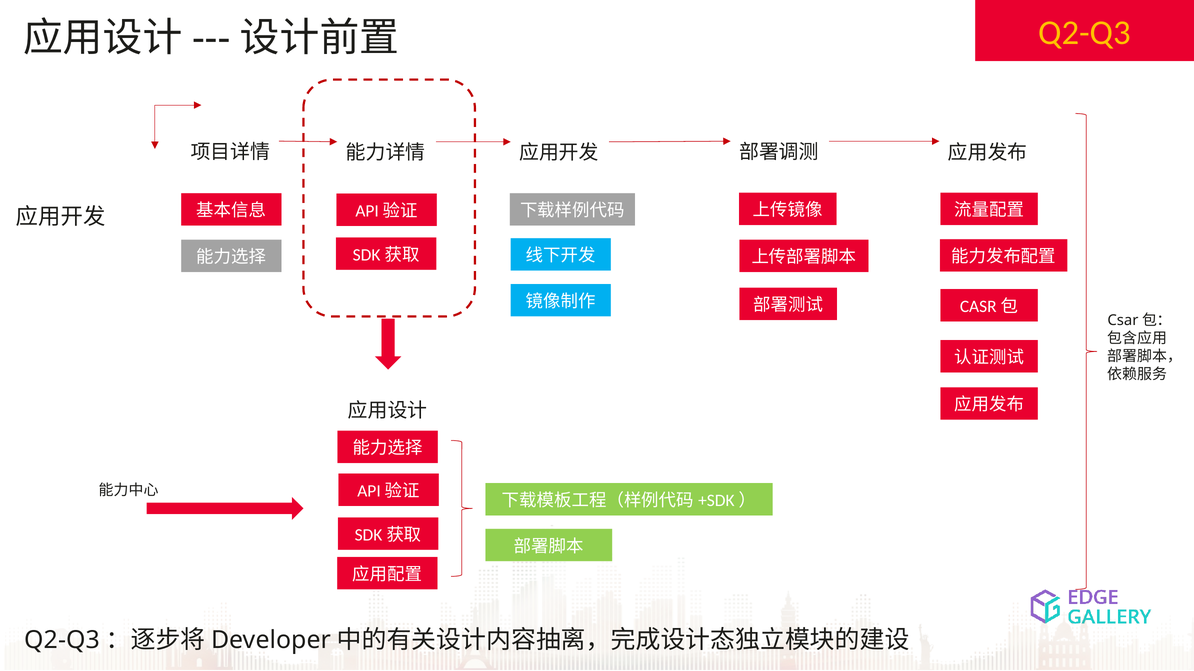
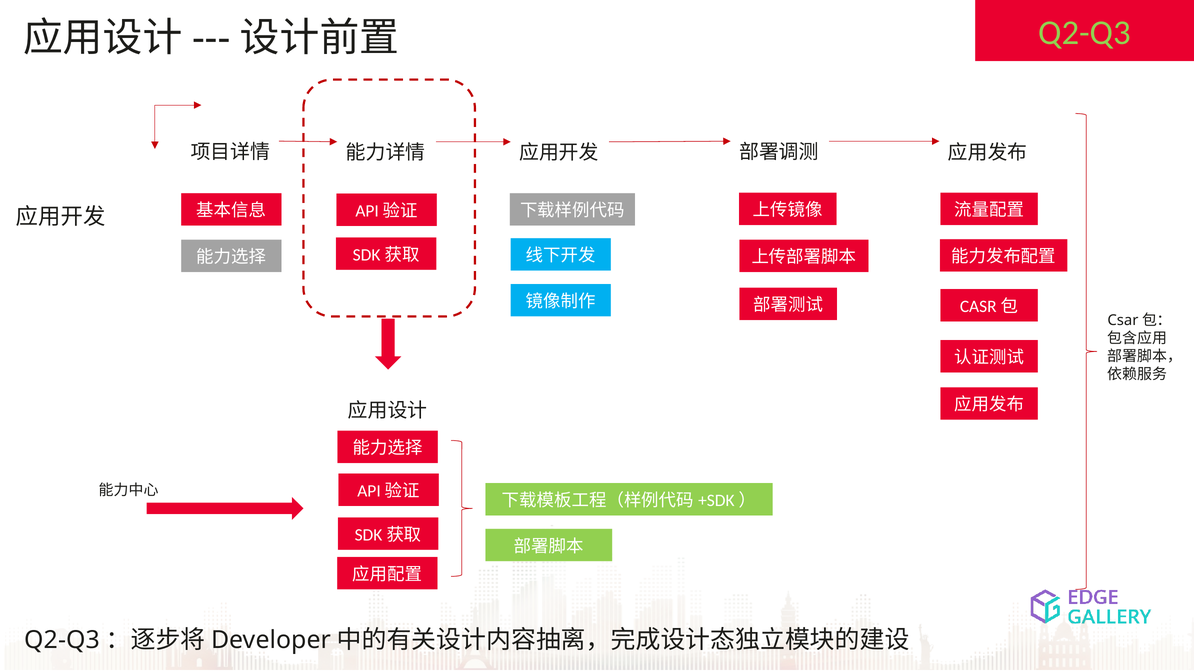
Q2-Q3 colour: yellow -> light green (1084, 33)
